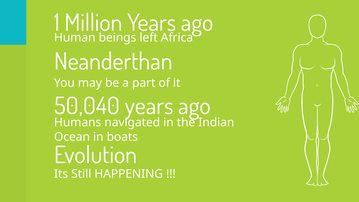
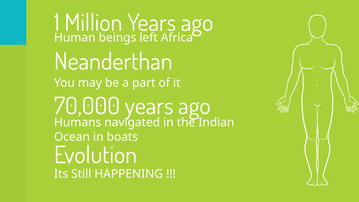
50,040: 50,040 -> 70,000 (87, 106)
